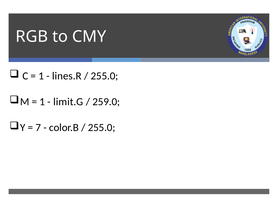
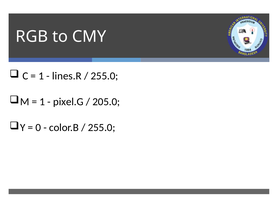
limit.G: limit.G -> pixel.G (68, 102)
259.0: 259.0 -> 205.0 (106, 102)
7: 7 -> 0 (38, 128)
